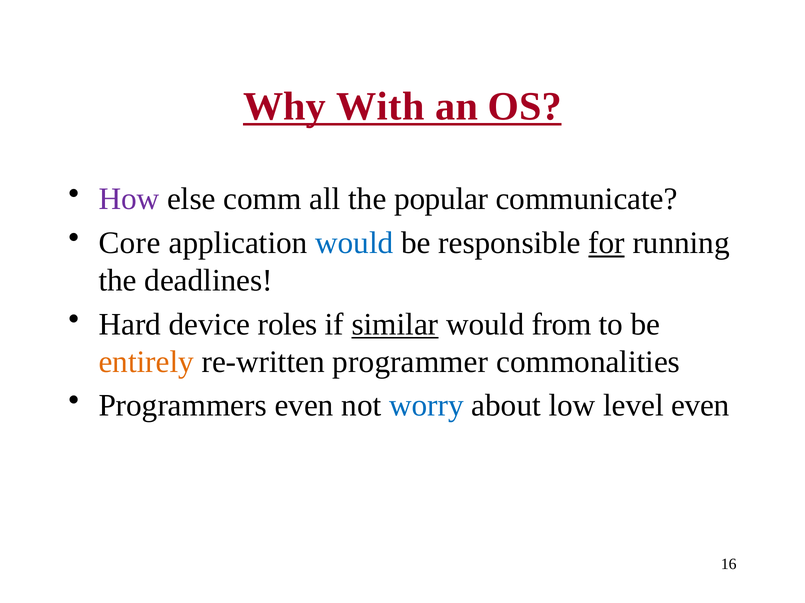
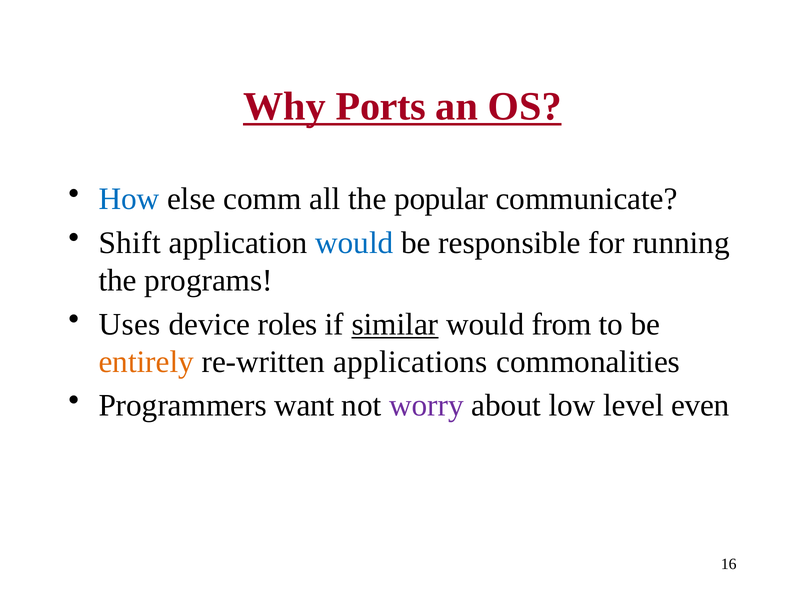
With: With -> Ports (381, 107)
How colour: purple -> blue (129, 199)
Core: Core -> Shift (130, 243)
for underline: present -> none (607, 243)
deadlines: deadlines -> programs (209, 281)
Hard: Hard -> Uses (130, 325)
programmer: programmer -> applications (410, 362)
Programmers even: even -> want (304, 406)
worry colour: blue -> purple (426, 406)
